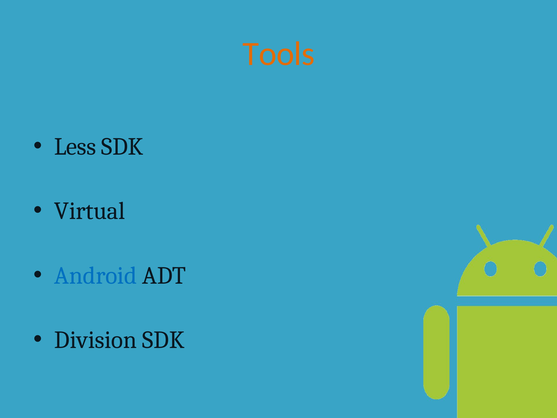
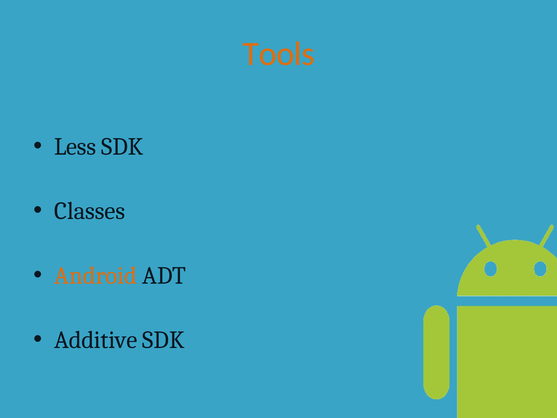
Virtual: Virtual -> Classes (90, 211)
Android colour: blue -> orange (96, 275)
Division: Division -> Additive (96, 340)
